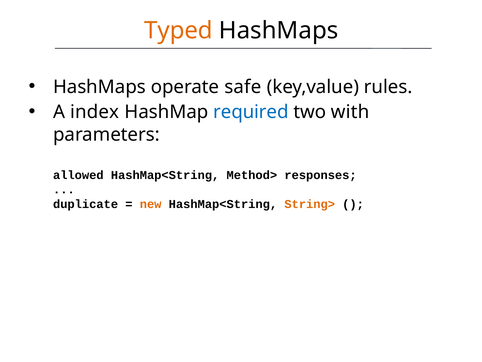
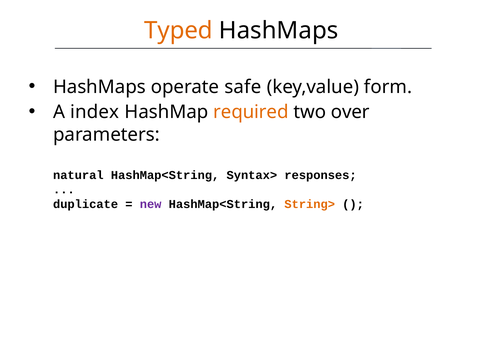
rules: rules -> form (388, 87)
required colour: blue -> orange (251, 112)
with: with -> over (350, 112)
allowed: allowed -> natural (78, 175)
Method>: Method> -> Syntax> (252, 175)
new colour: orange -> purple (151, 204)
